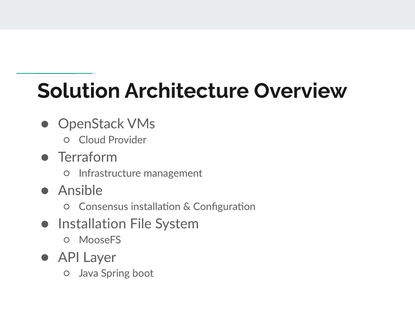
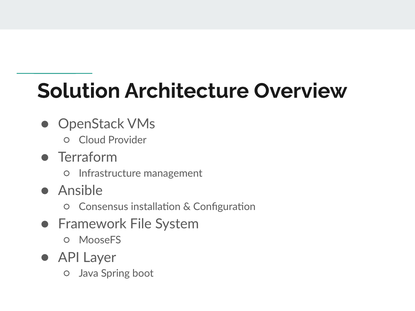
Installation: Installation -> Framework (92, 224)
